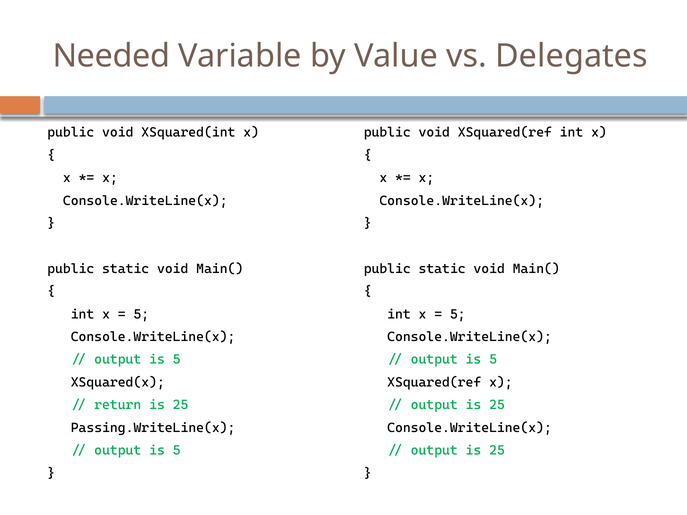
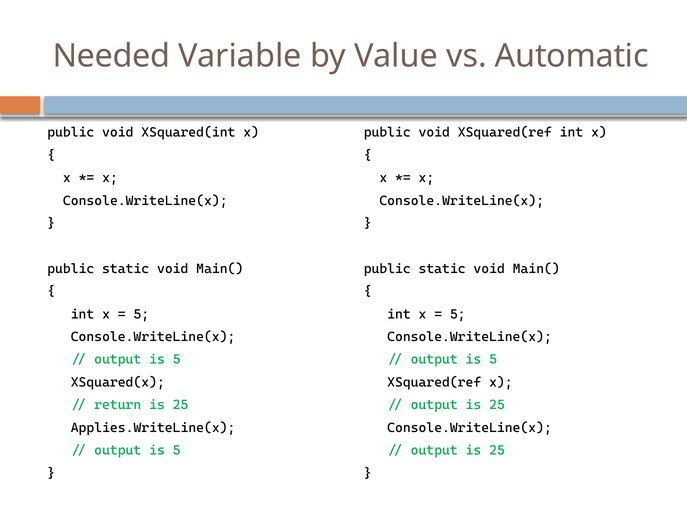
Delegates: Delegates -> Automatic (572, 56)
Passing.WriteLine(x: Passing.WriteLine(x -> Applies.WriteLine(x (153, 428)
